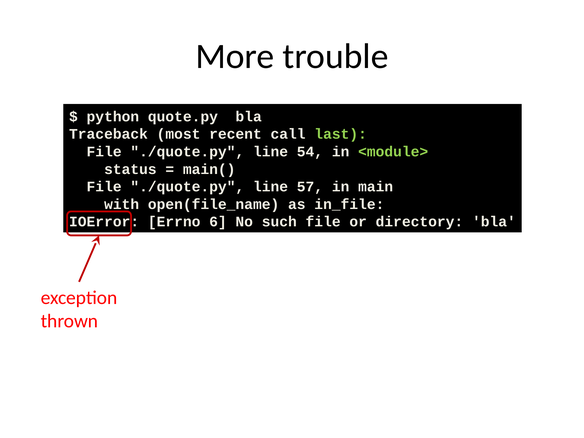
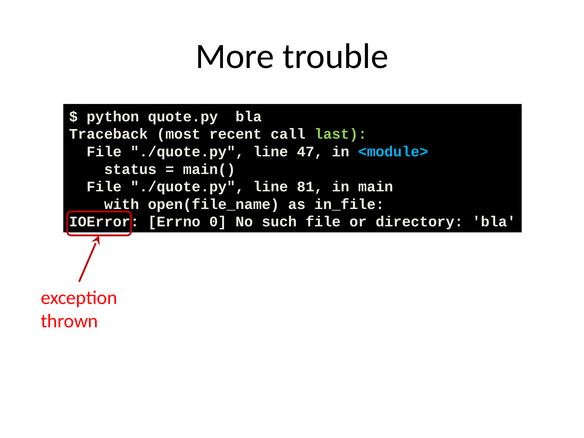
54: 54 -> 47 (310, 152)
<module> colour: light green -> light blue (393, 152)
57: 57 -> 81 (310, 187)
6: 6 -> 0 (218, 222)
